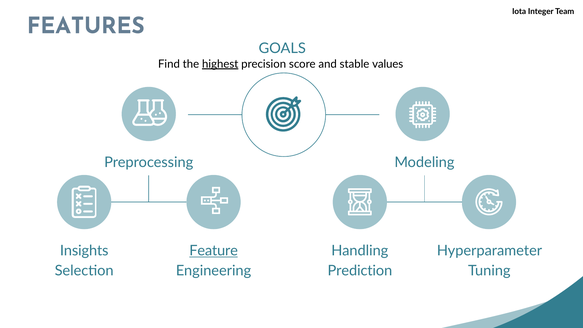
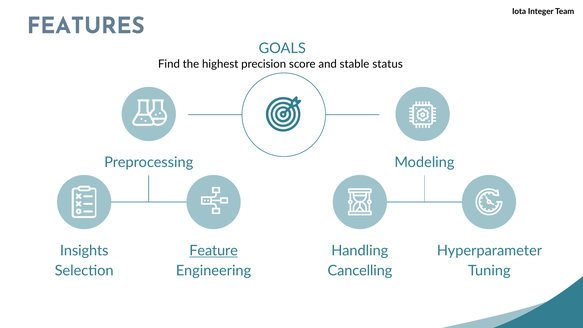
highest underline: present -> none (220, 64)
values: values -> status (388, 64)
Prediction: Prediction -> Cancelling (360, 271)
